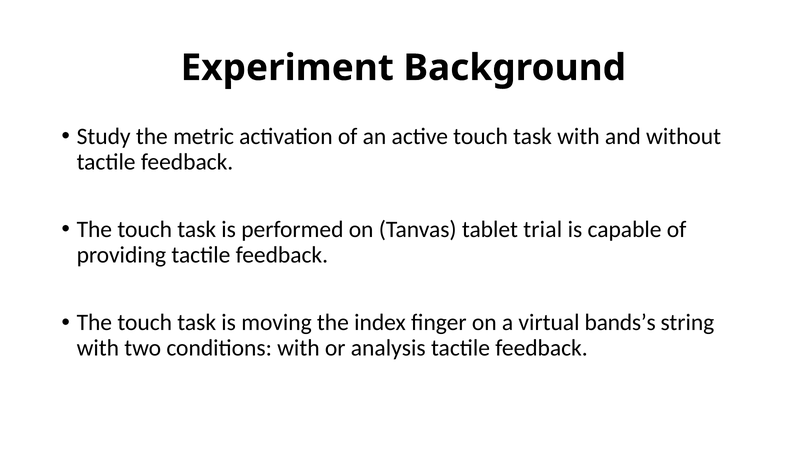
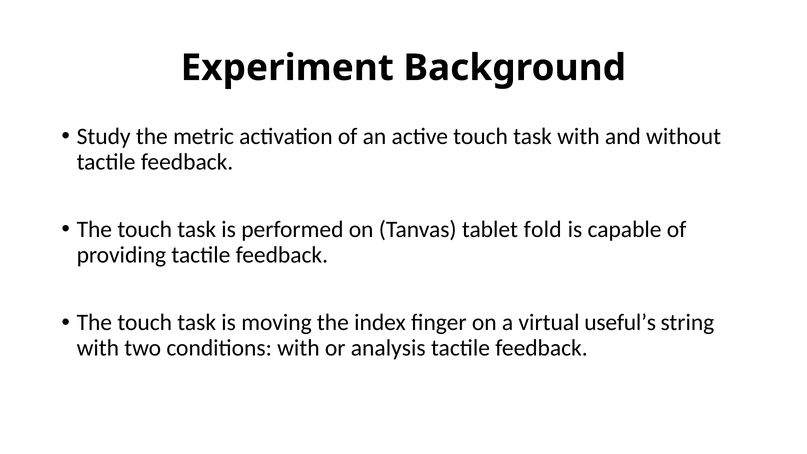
trial: trial -> fold (543, 230)
bands’s: bands’s -> useful’s (620, 323)
